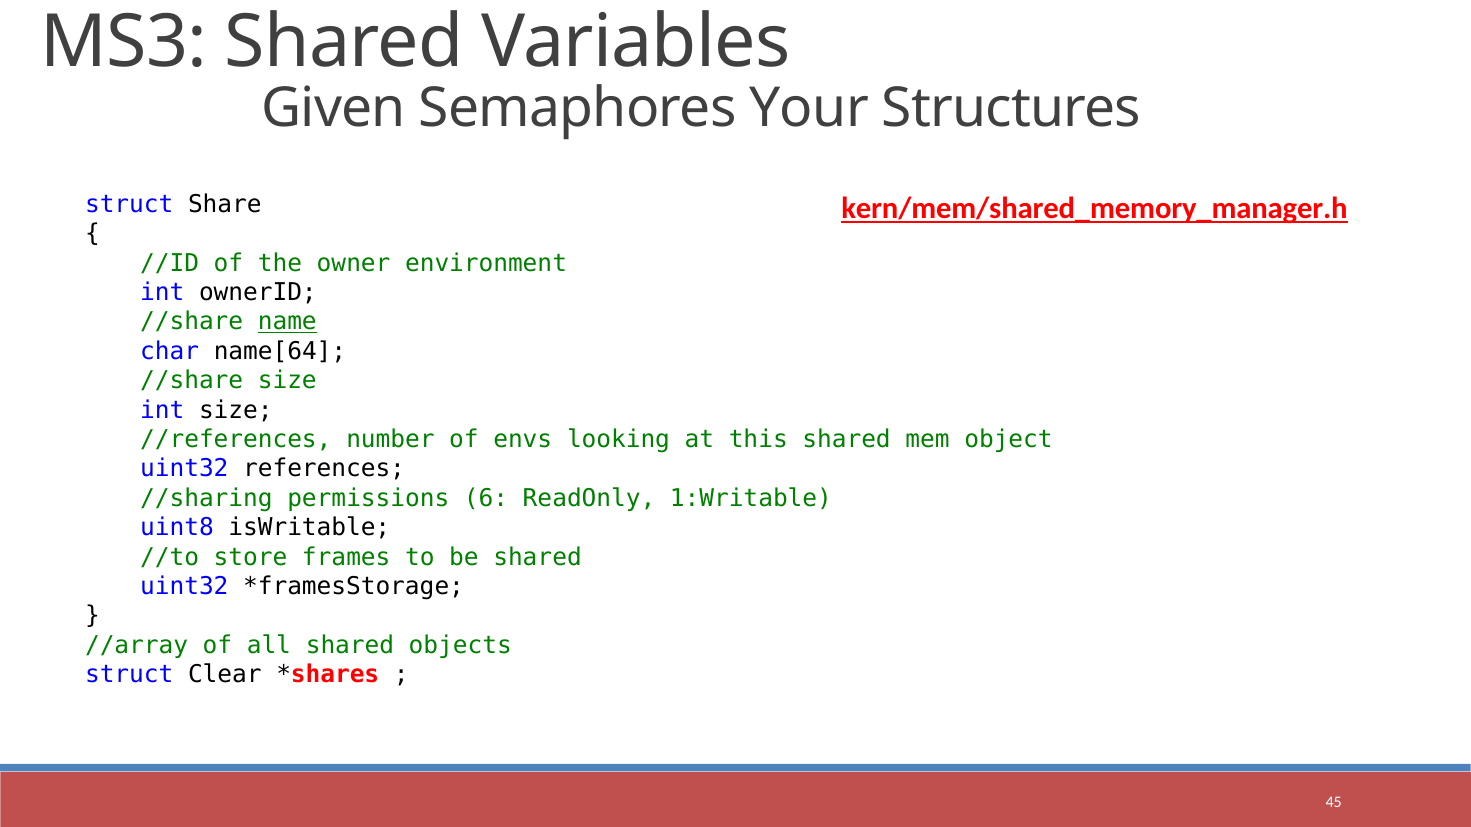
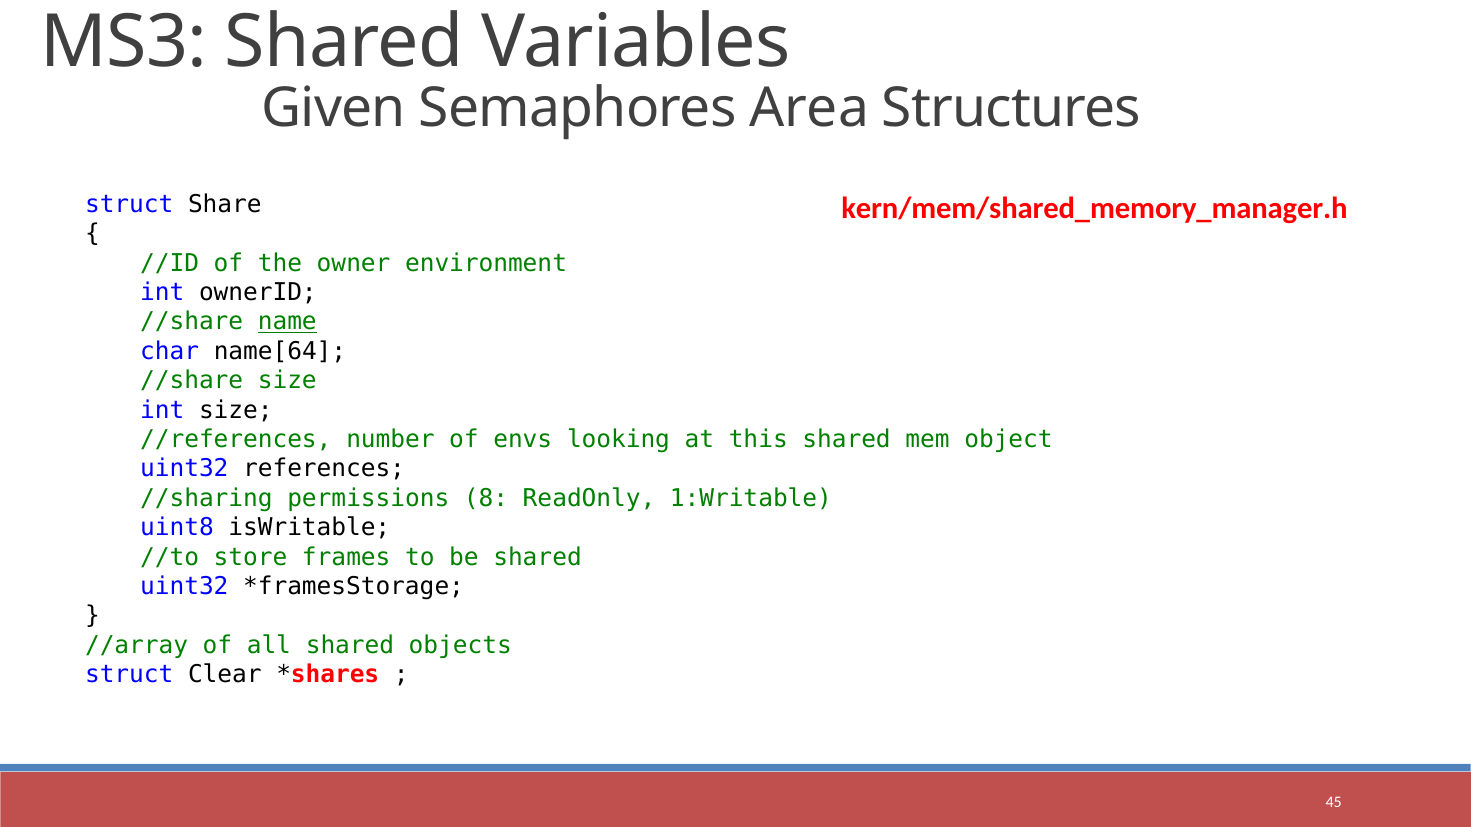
Your: Your -> Area (809, 109)
kern/mem/shared_memory_manager.h underline: present -> none (1095, 209)
6: 6 -> 8 (486, 498)
